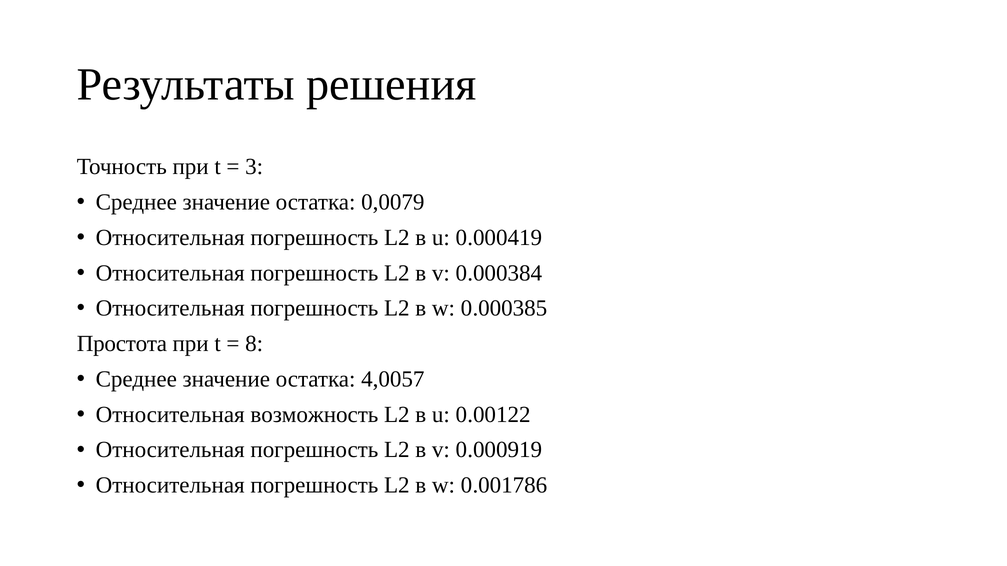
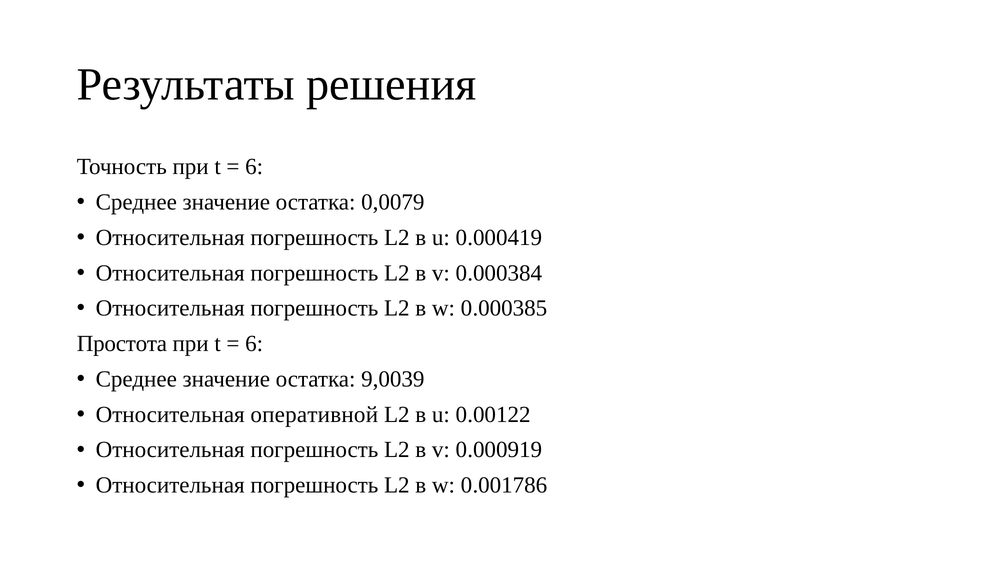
3: 3 -> 6 (254, 167)
8: 8 -> 6 (254, 344)
4,0057: 4,0057 -> 9,0039 (393, 379)
возможность: возможность -> оперативной (314, 415)
